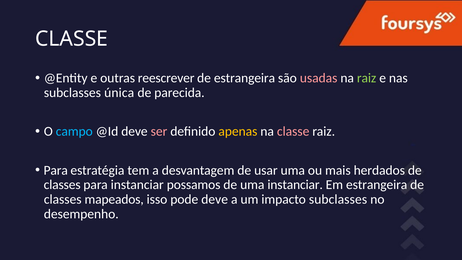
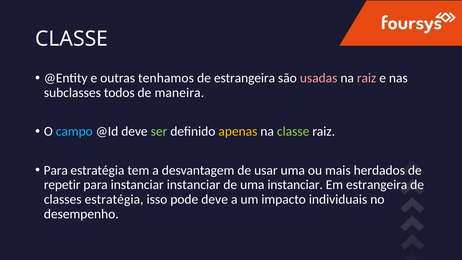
reescrever: reescrever -> tenhamos (166, 78)
raiz colour: light green -> pink (367, 78)
única: única -> todos (119, 93)
parecida: parecida -> maneira (179, 93)
ser colour: pink -> light green (159, 131)
classe colour: pink -> light green (293, 131)
classes: classes -> repetir (62, 185)
instanciar possamos: possamos -> instanciar (194, 185)
classes mapeados: mapeados -> estratégia (114, 199)
impacto subclasses: subclasses -> individuais (338, 199)
